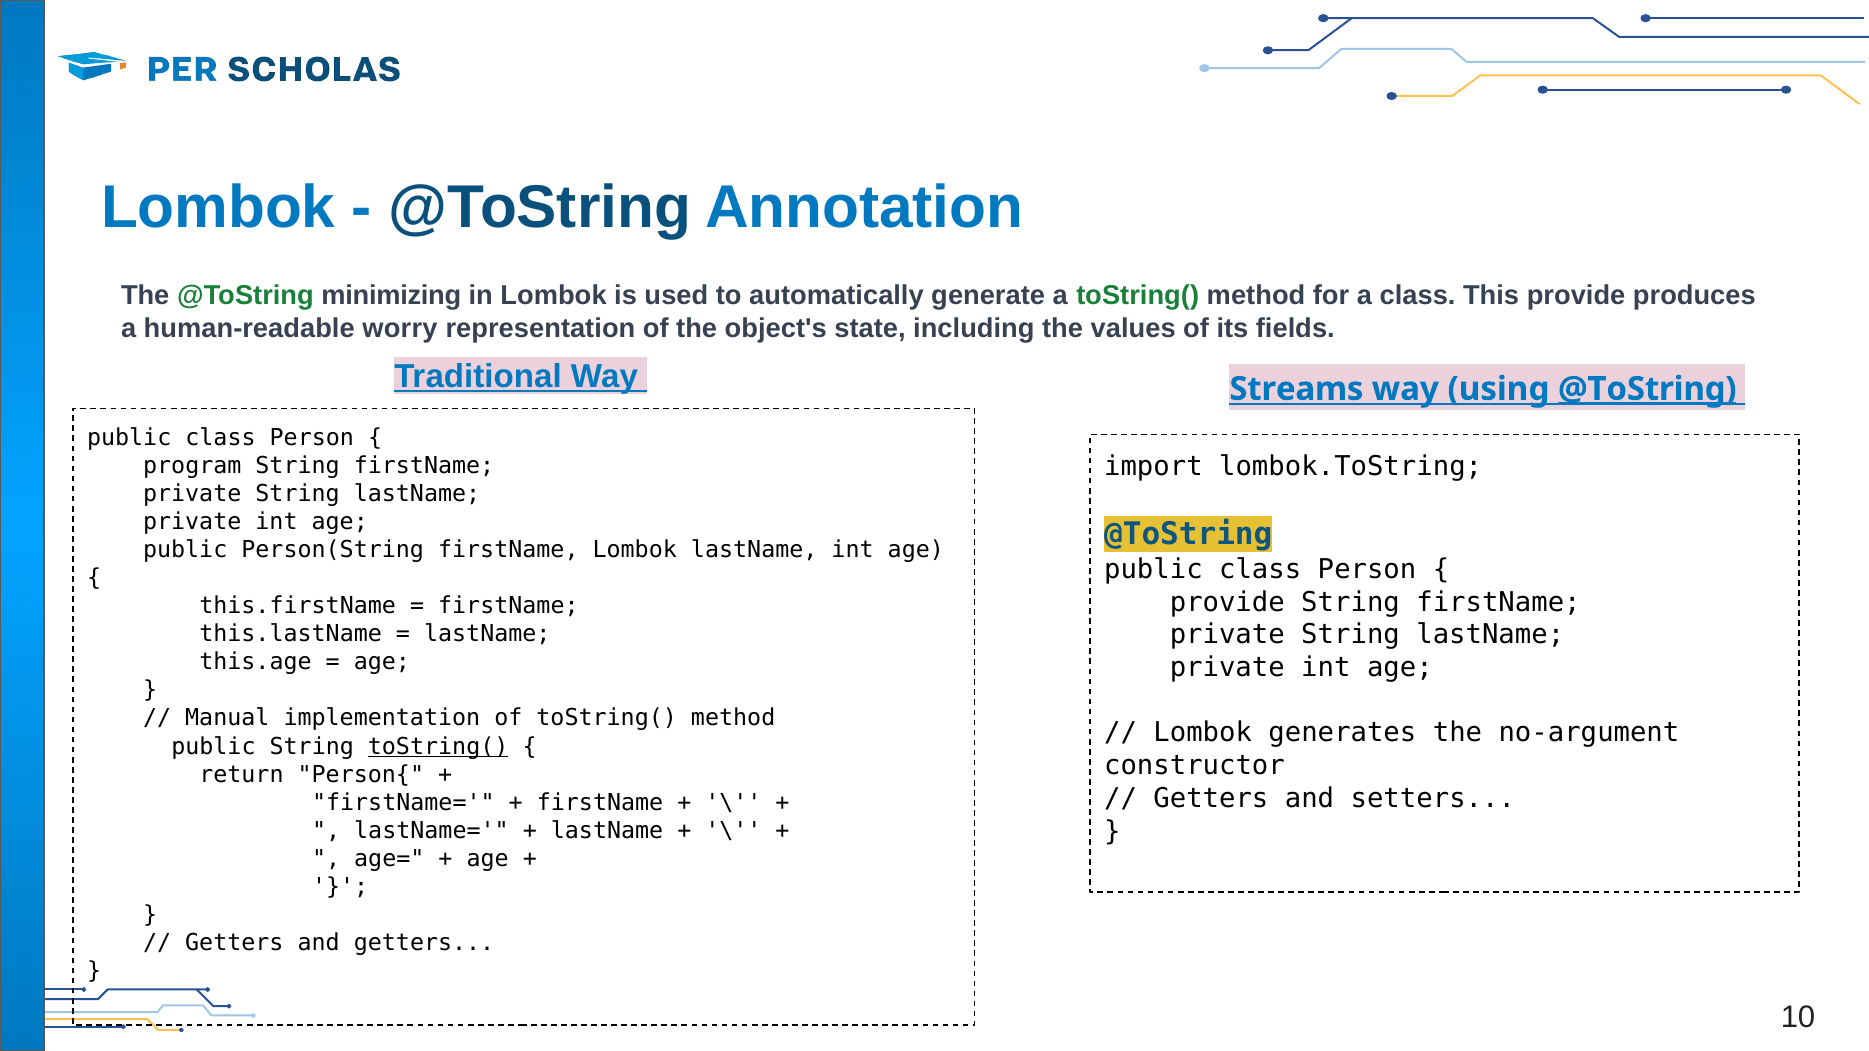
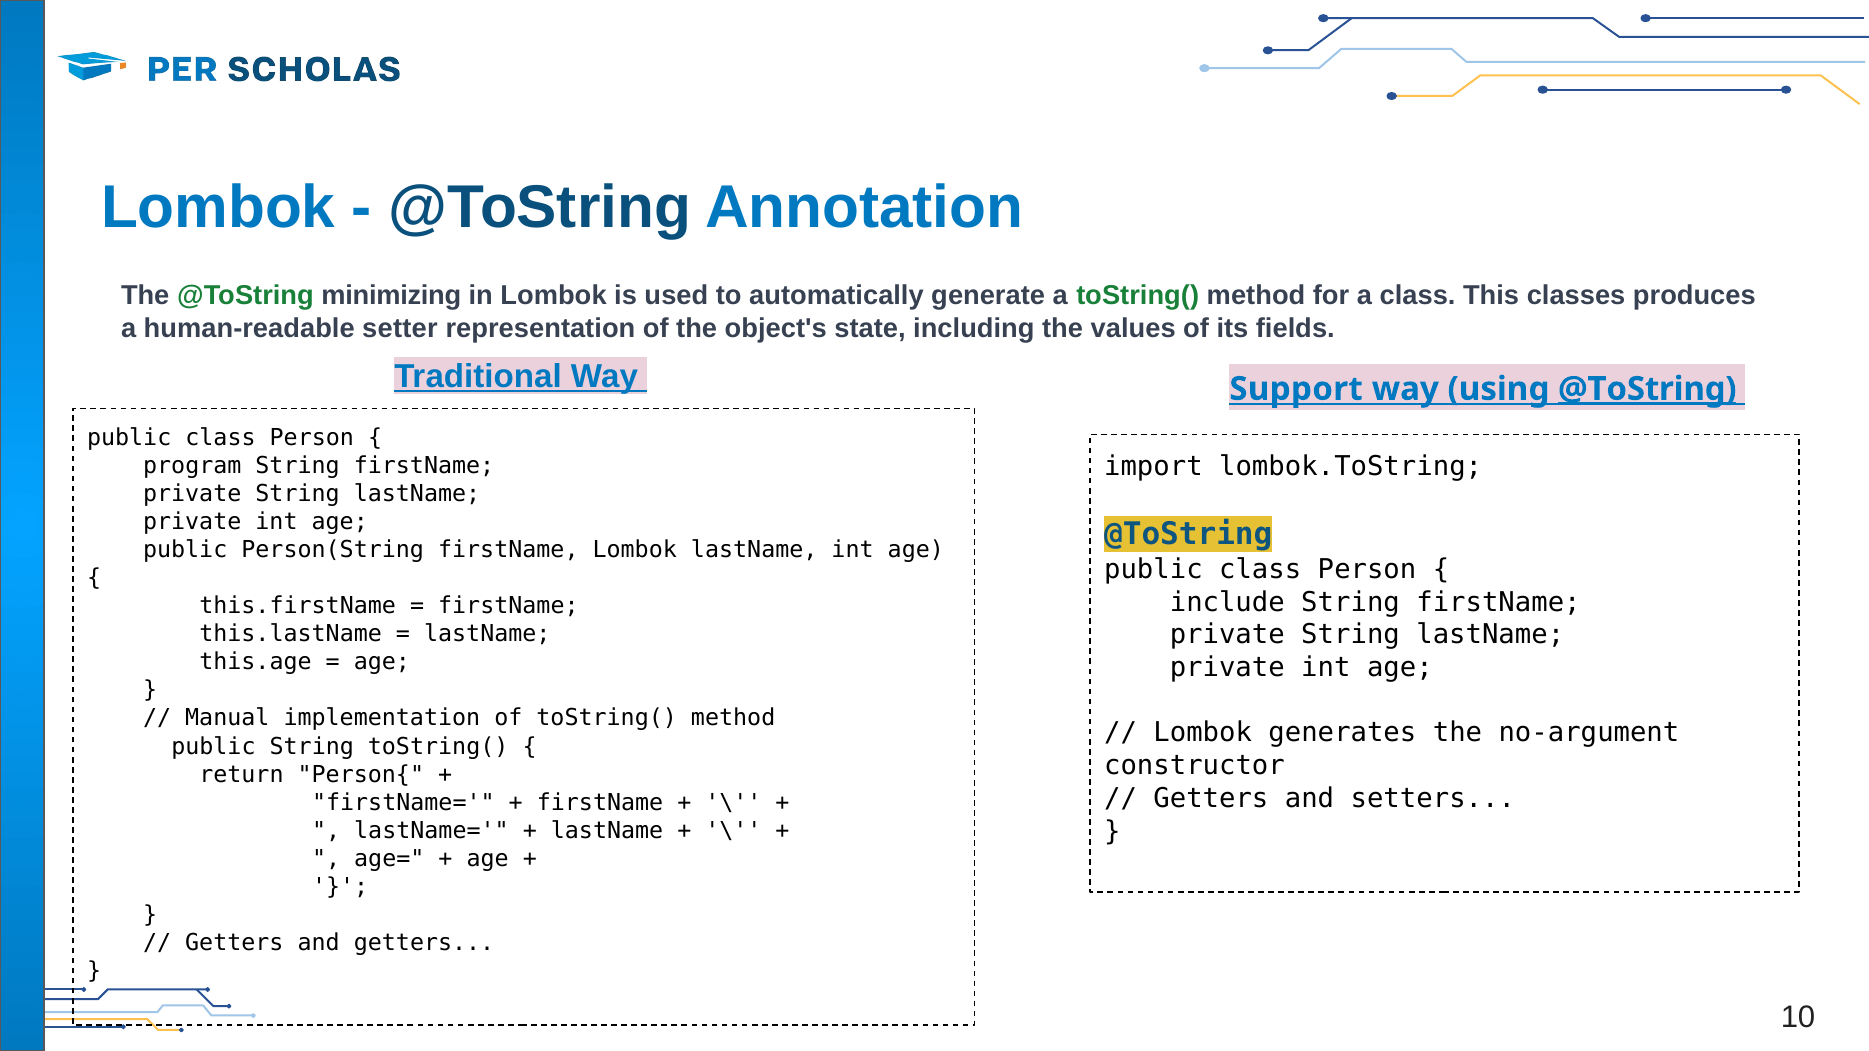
This provide: provide -> classes (1576, 296)
worry: worry -> setter (400, 329)
Streams: Streams -> Support (1296, 389)
provide: provide -> include (1227, 602)
toString( underline: present -> none (438, 747)
